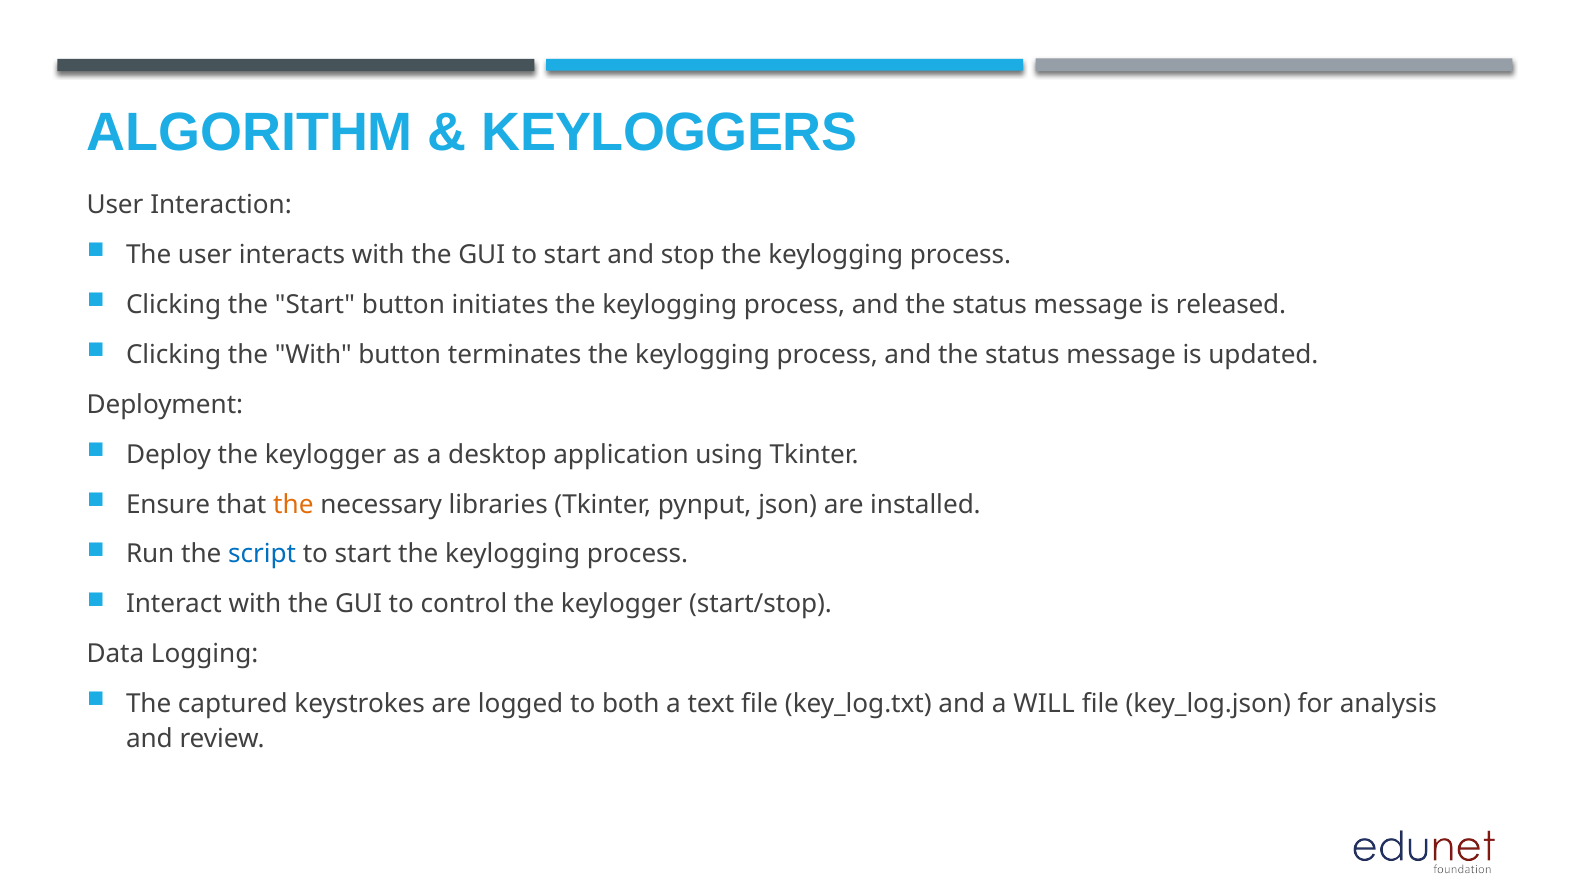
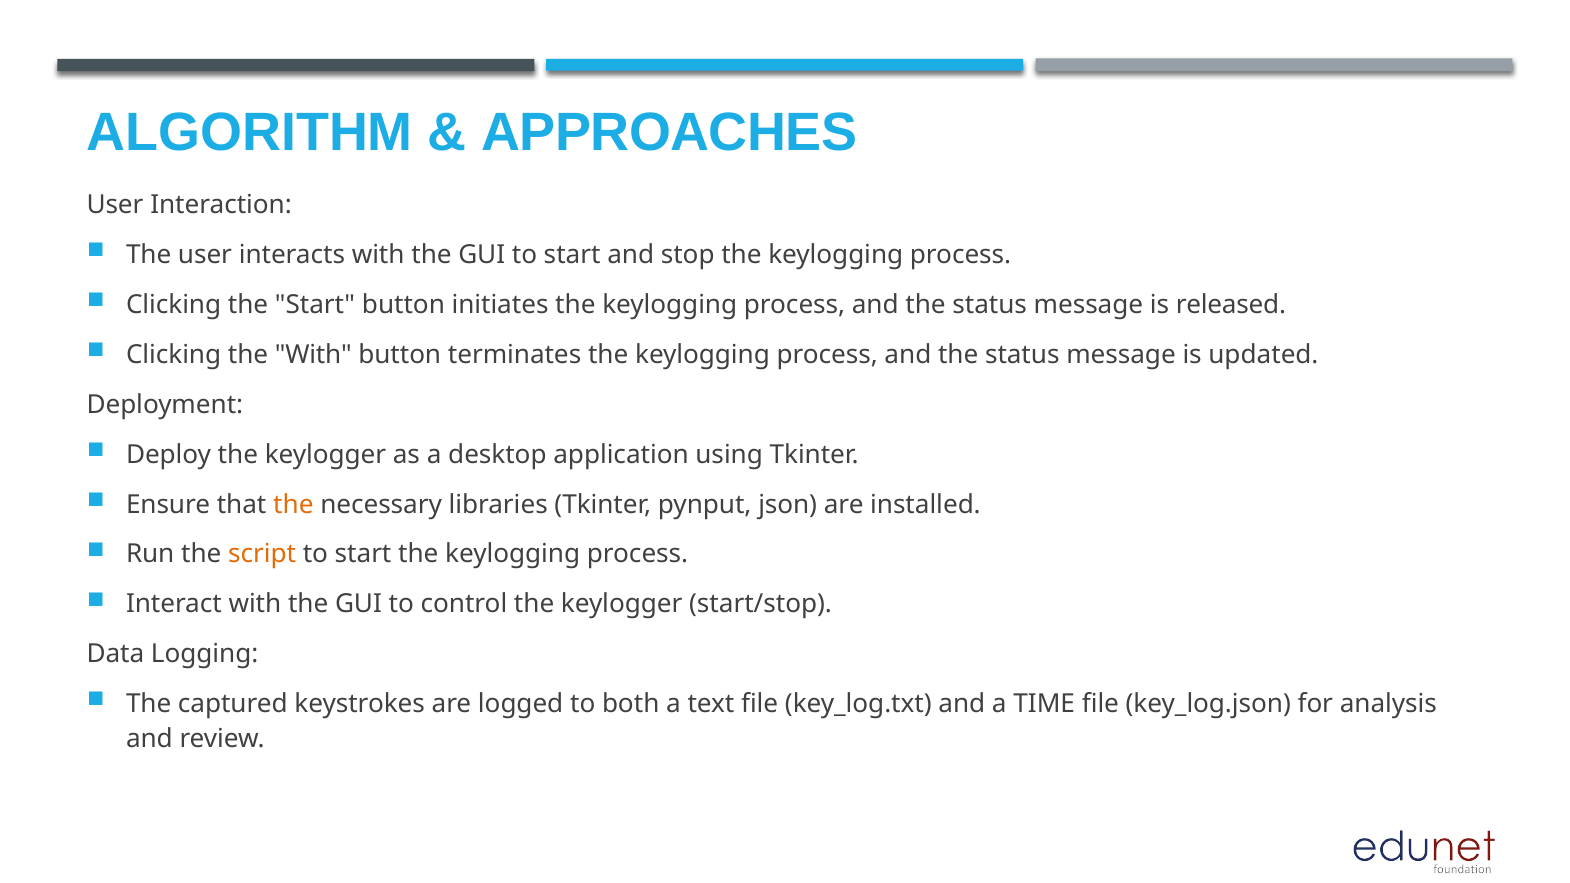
KEYLOGGERS: KEYLOGGERS -> APPROACHES (669, 132)
script colour: blue -> orange (262, 554)
WILL: WILL -> TIME (1044, 704)
